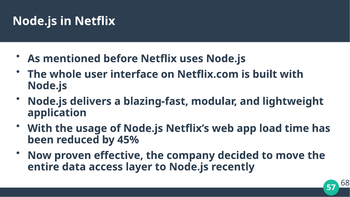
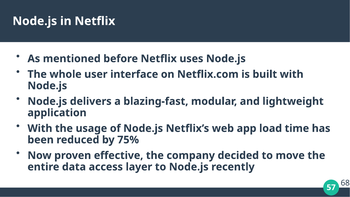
45%: 45% -> 75% (128, 140)
